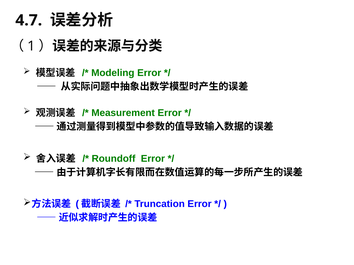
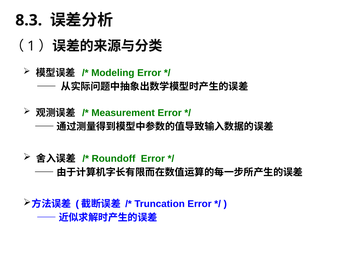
4.7: 4.7 -> 8.3 (29, 20)
